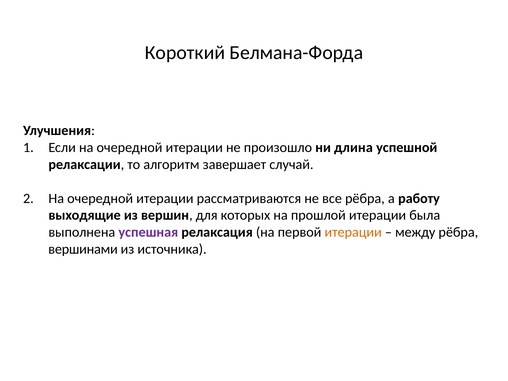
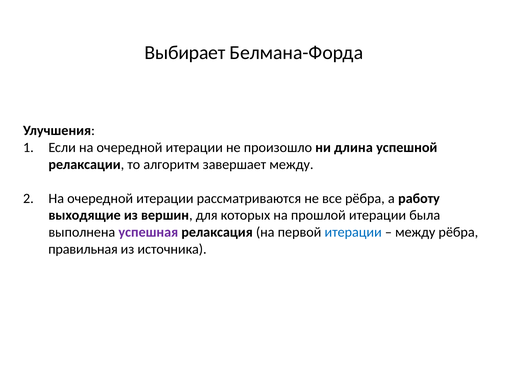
Короткий: Короткий -> Выбирает (185, 53)
завершает случай: случай -> между (291, 164)
итерации colour: orange -> blue (353, 232)
вершинами: вершинами -> правильная (83, 249)
